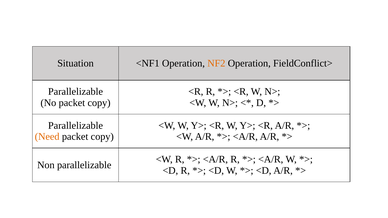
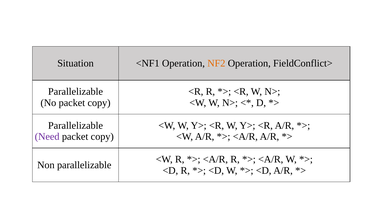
Need colour: orange -> purple (47, 137)
